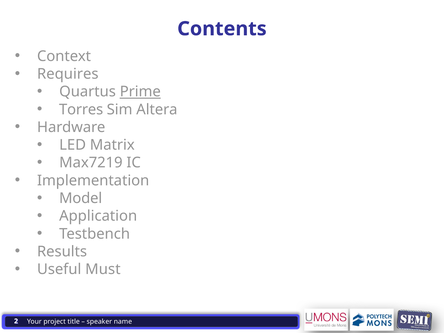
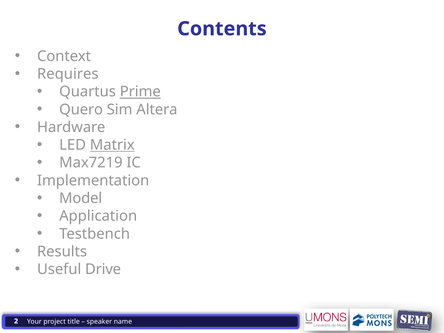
Torres: Torres -> Quero (81, 109)
Matrix underline: none -> present (112, 145)
Must: Must -> Drive (103, 269)
